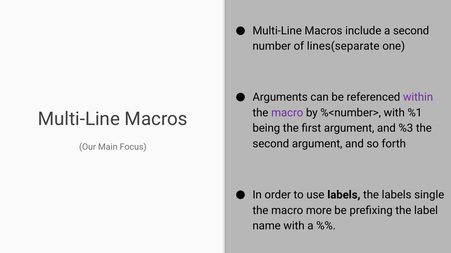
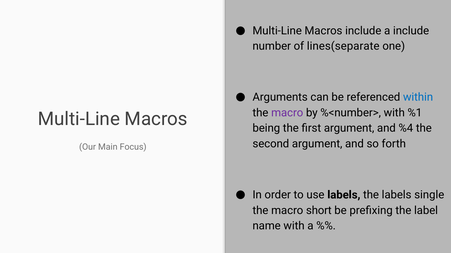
a second: second -> include (411, 31)
within colour: purple -> blue (418, 98)
%3: %3 -> %4 (406, 129)
more: more -> short (319, 211)
